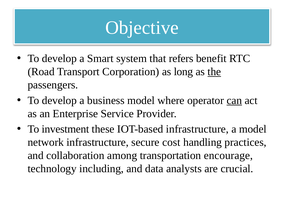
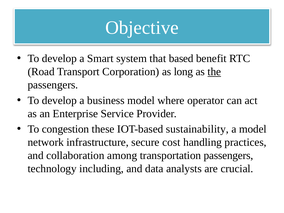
refers: refers -> based (181, 58)
can underline: present -> none (234, 100)
investment: investment -> congestion (65, 129)
IOT-based infrastructure: infrastructure -> sustainability (197, 129)
transportation encourage: encourage -> passengers (228, 156)
